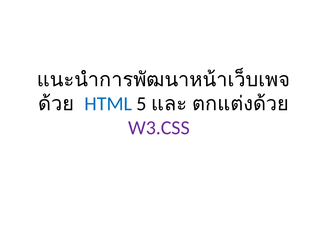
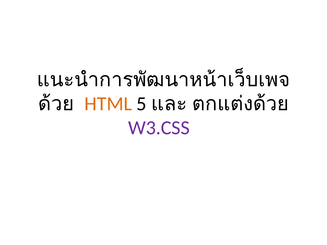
HTML colour: blue -> orange (108, 104)
